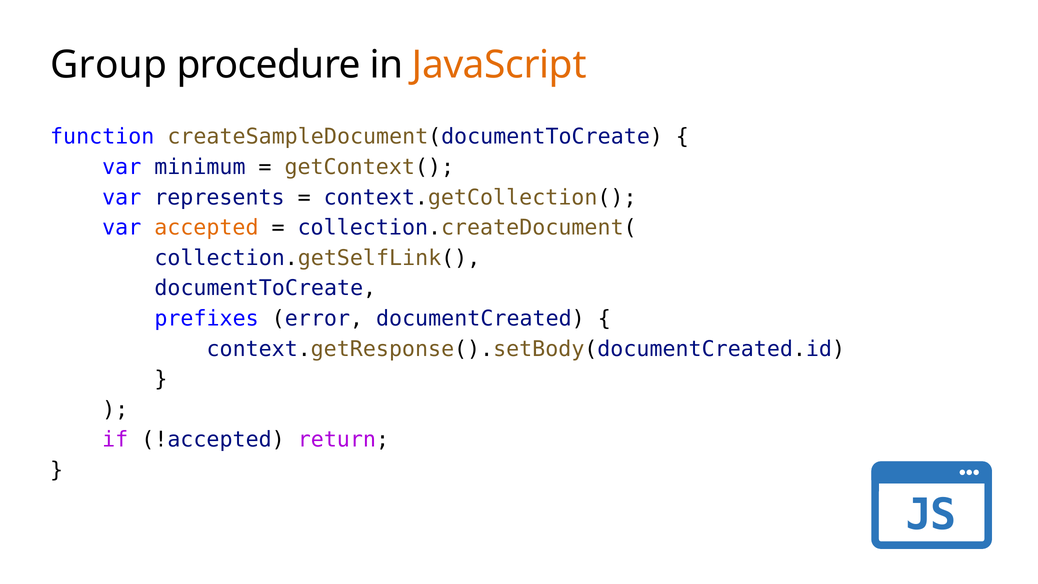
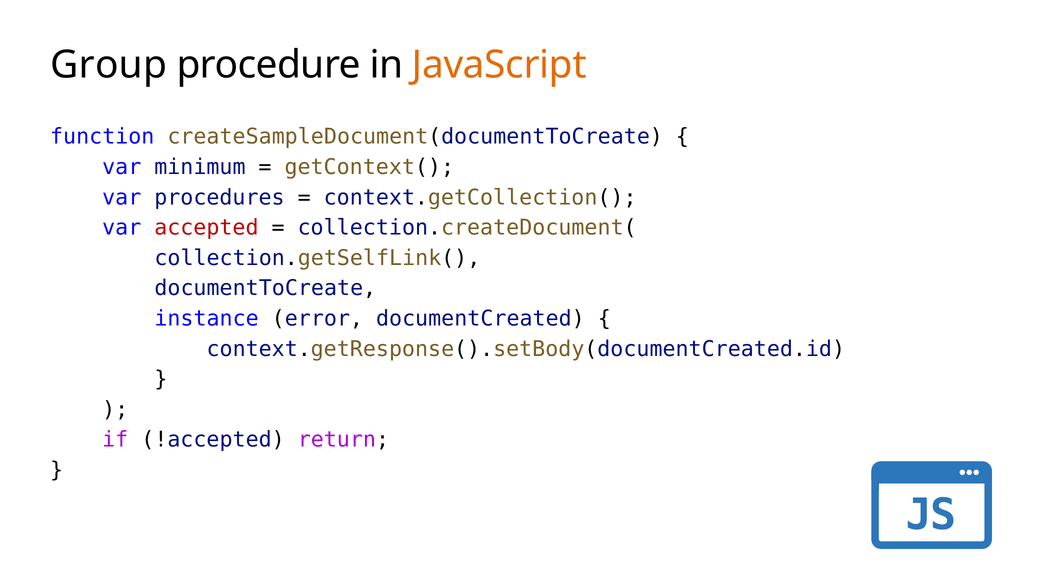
represents: represents -> procedures (219, 197)
accepted colour: orange -> red (206, 228)
prefixes: prefixes -> instance (207, 319)
